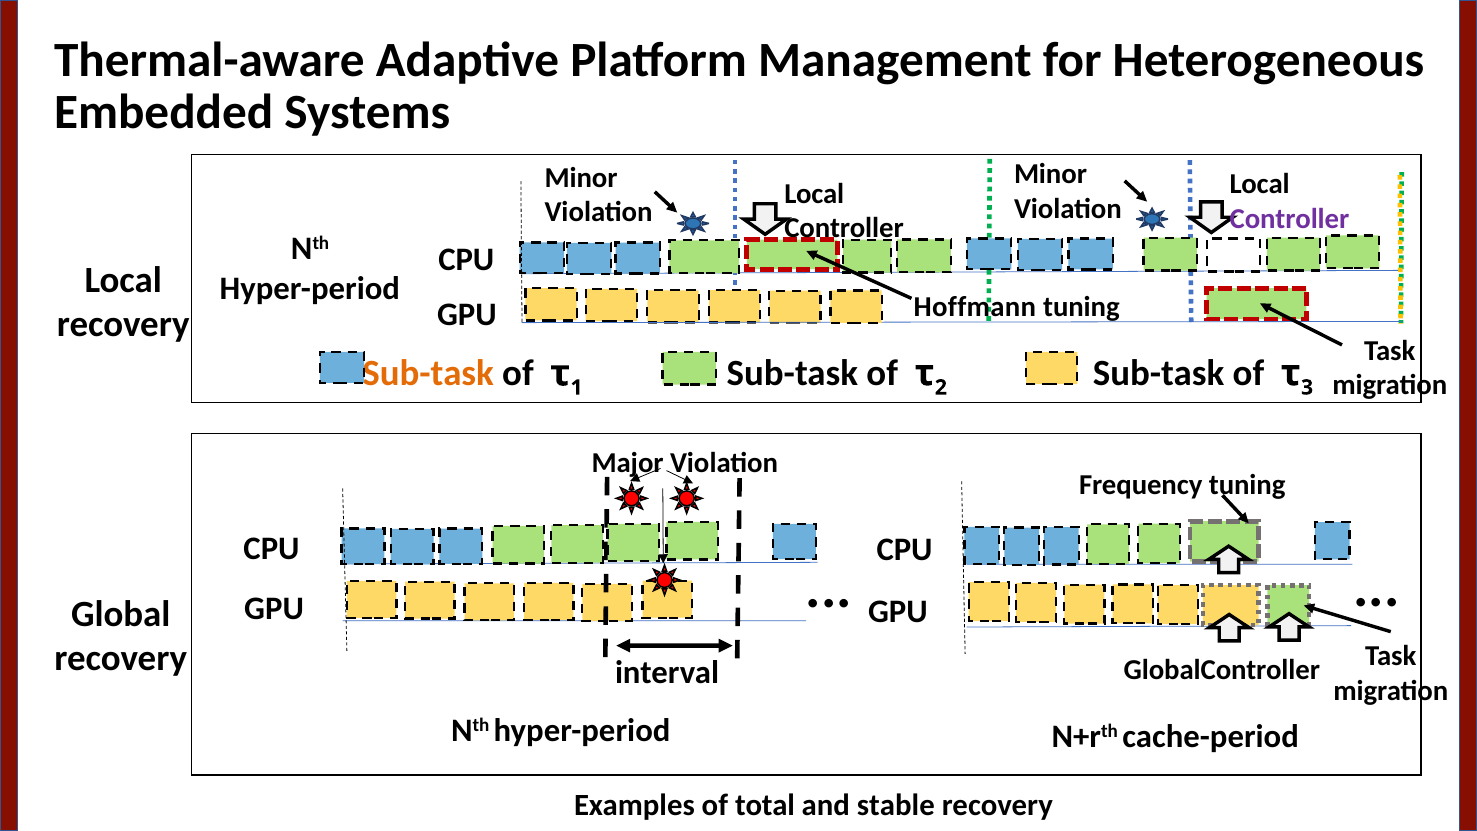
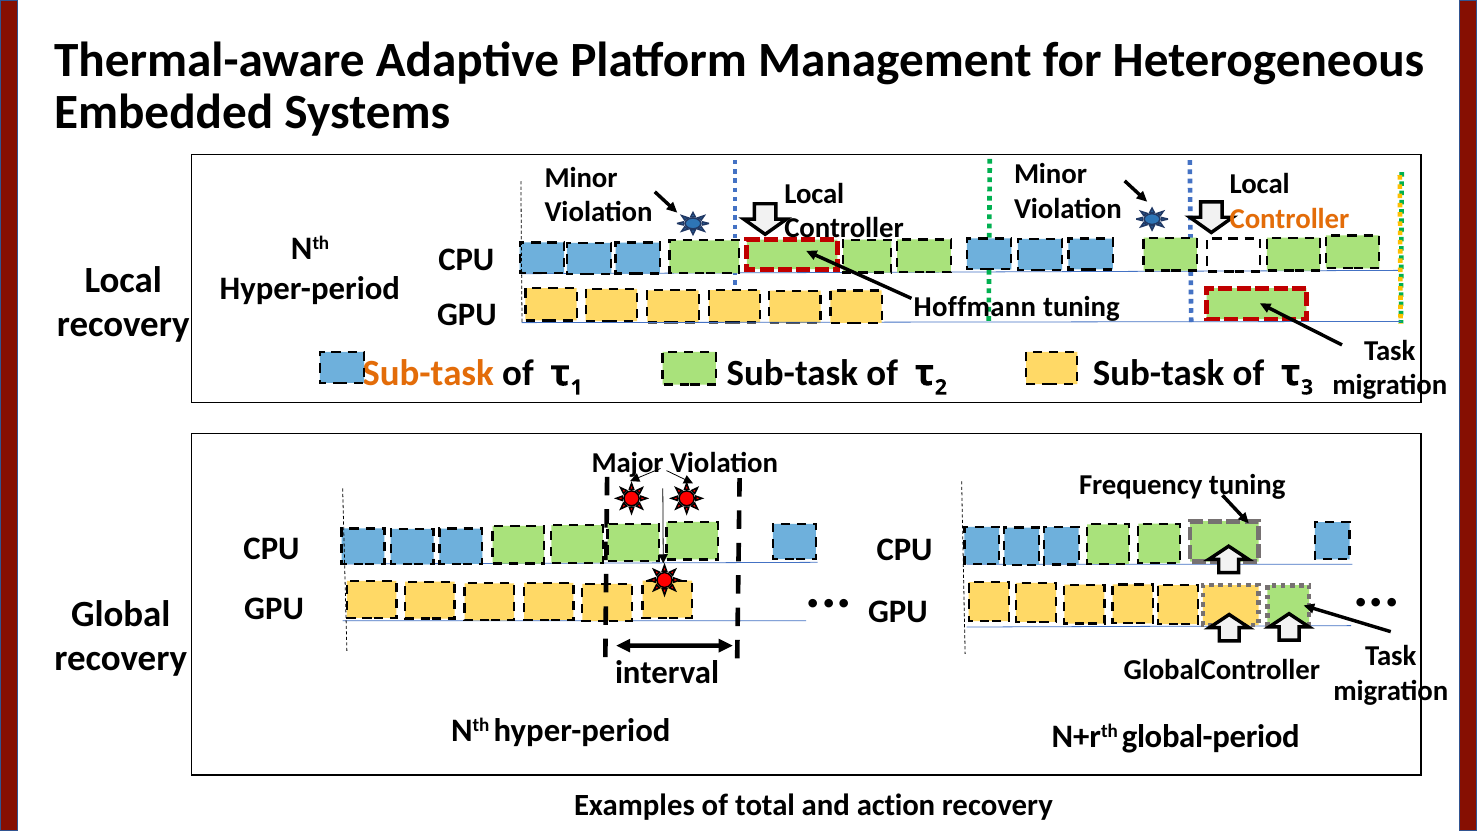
Controller colour: purple -> orange (1289, 219)
cache-period: cache-period -> global-period (1211, 736)
stable: stable -> action (896, 805)
